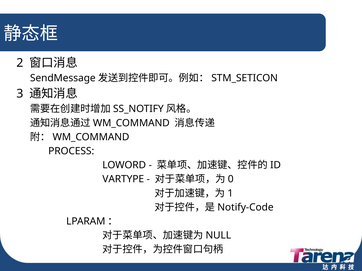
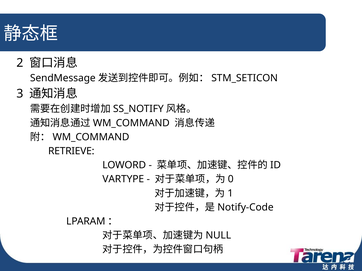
PROCESS: PROCESS -> RETRIEVE (71, 151)
